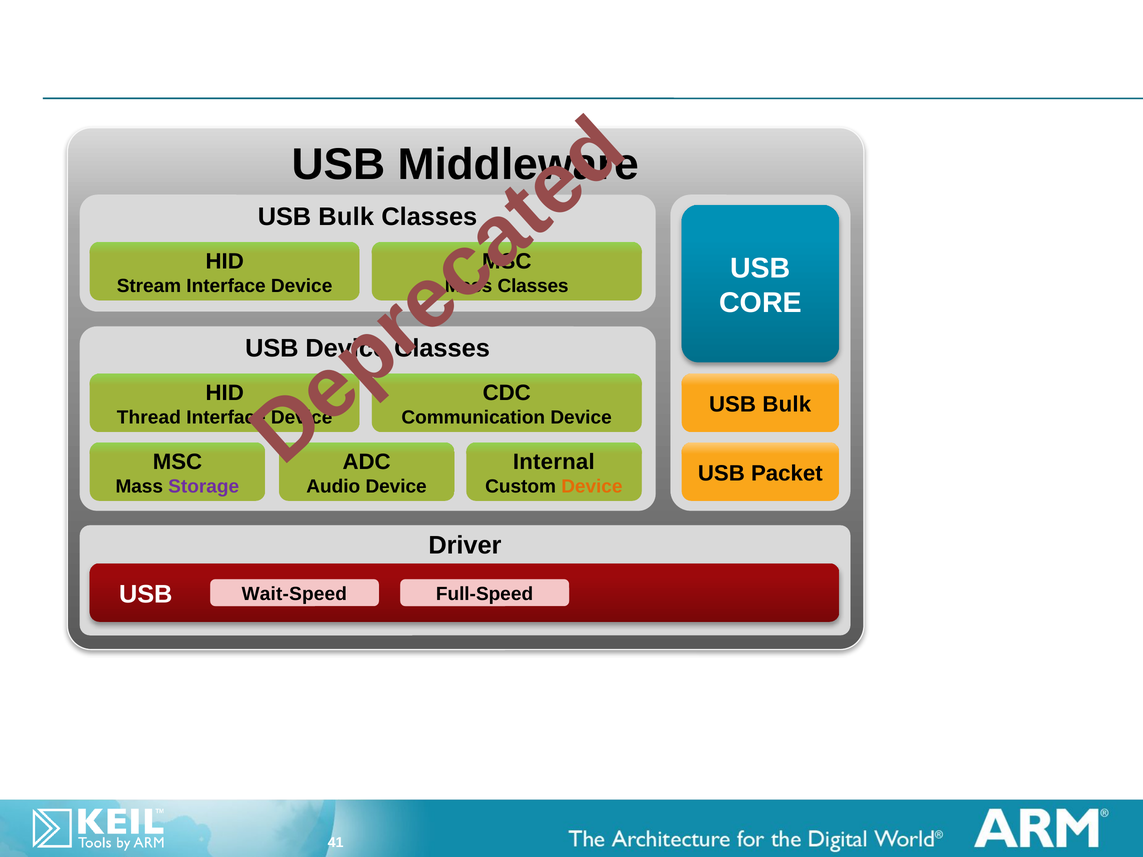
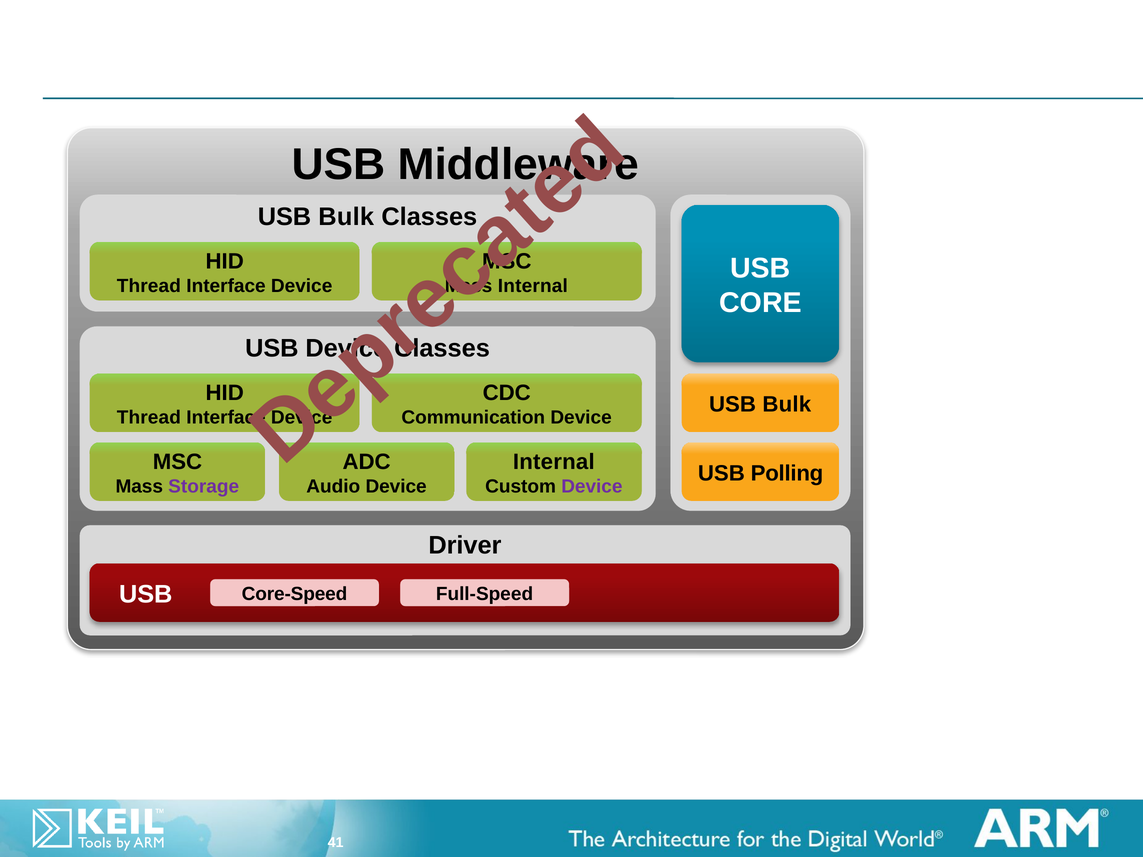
Stream: Stream -> Thread (149, 286)
Classes: Classes -> Internal (533, 286)
Packet: Packet -> Polling (787, 473)
Device colour: orange -> purple (592, 486)
Wait-Speed: Wait-Speed -> Core-Speed (294, 594)
